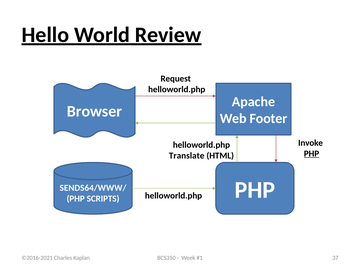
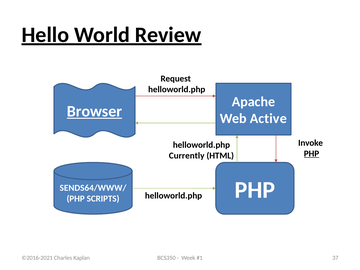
Browser underline: none -> present (94, 111)
Footer: Footer -> Active (268, 119)
Translate: Translate -> Currently (187, 156)
